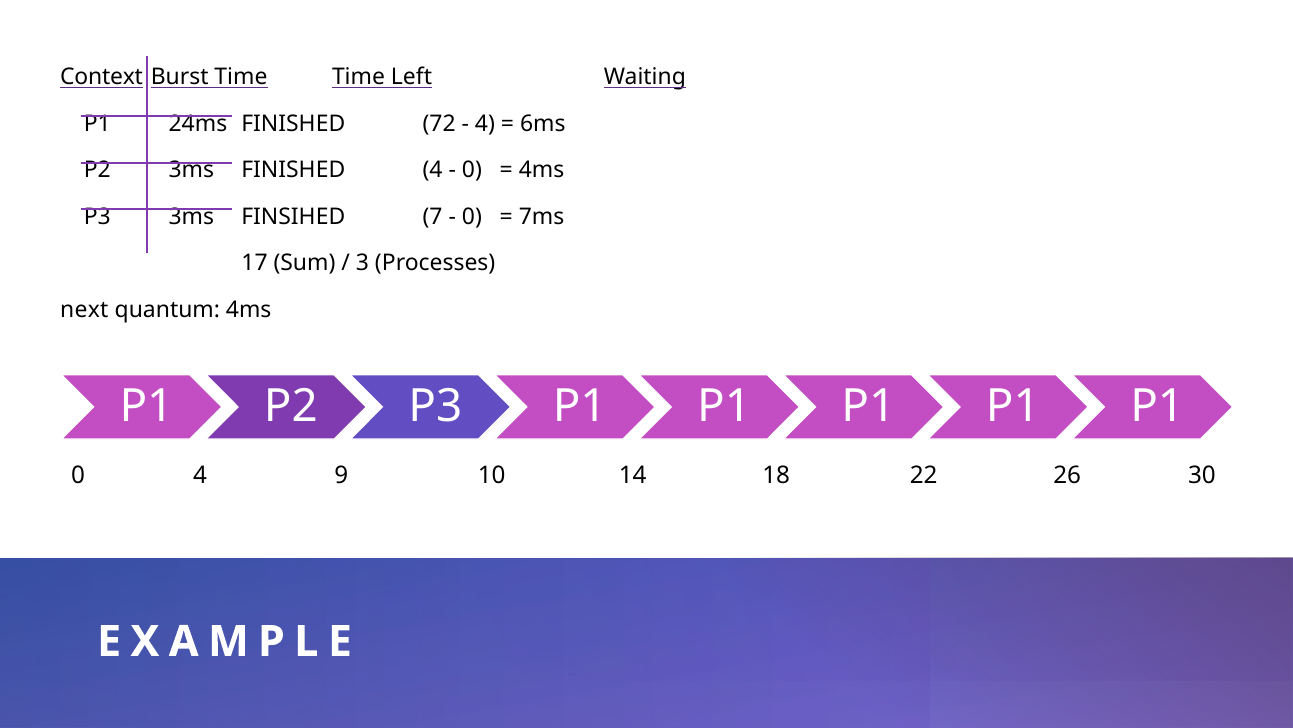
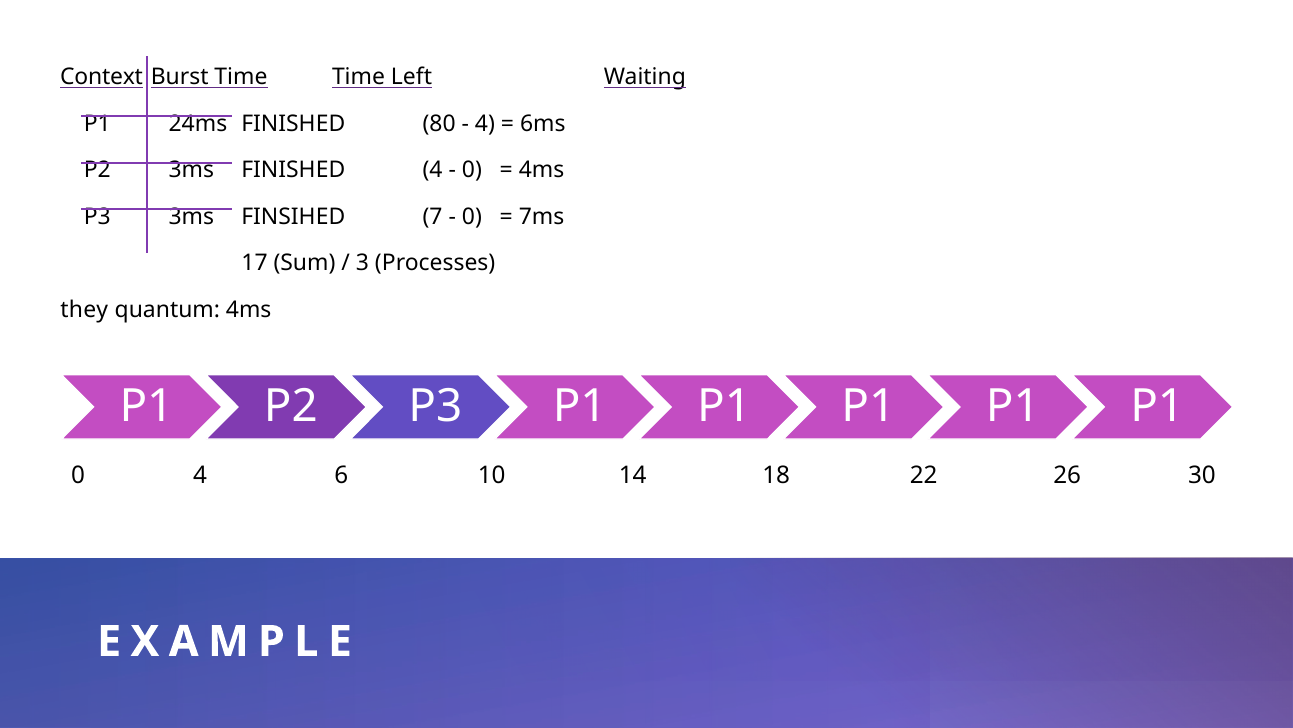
72: 72 -> 80 (439, 124)
next: next -> they (84, 310)
9: 9 -> 6 (341, 475)
